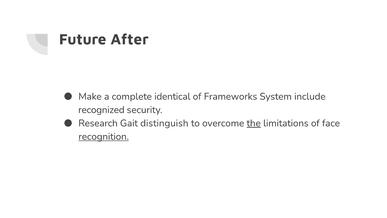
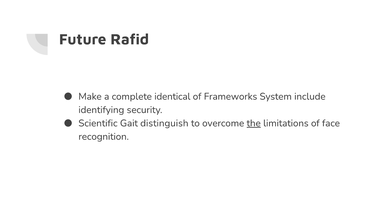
After: After -> Rafid (130, 39)
recognized: recognized -> identifying (101, 110)
Research: Research -> Scientific (98, 123)
recognition underline: present -> none (104, 136)
